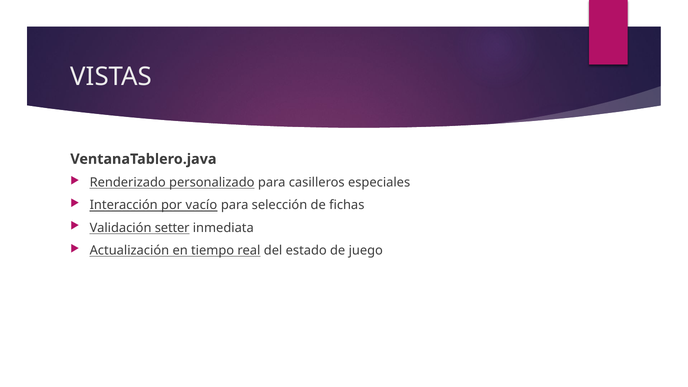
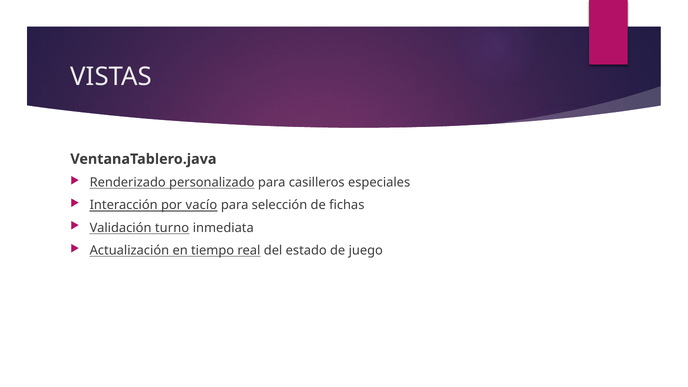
setter: setter -> turno (172, 228)
